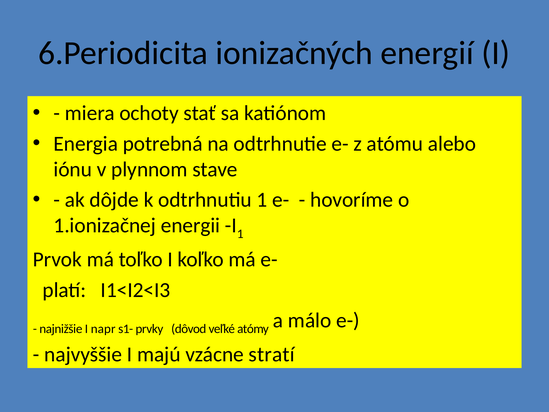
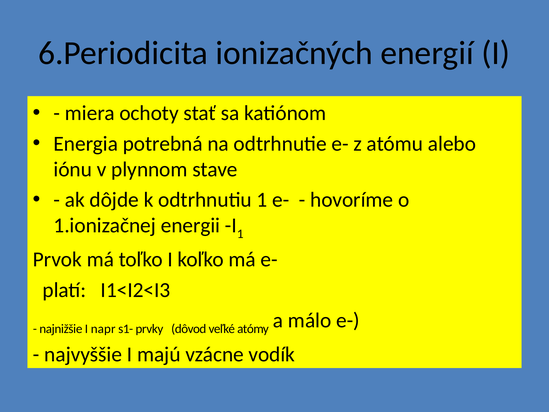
stratí: stratí -> vodík (272, 354)
